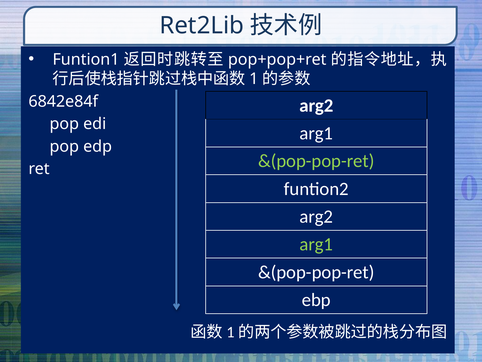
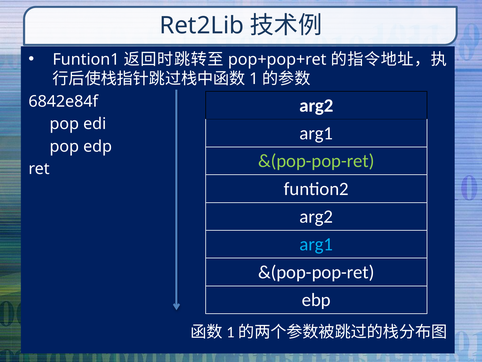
arg1 colour: light green -> light blue (316, 244)
